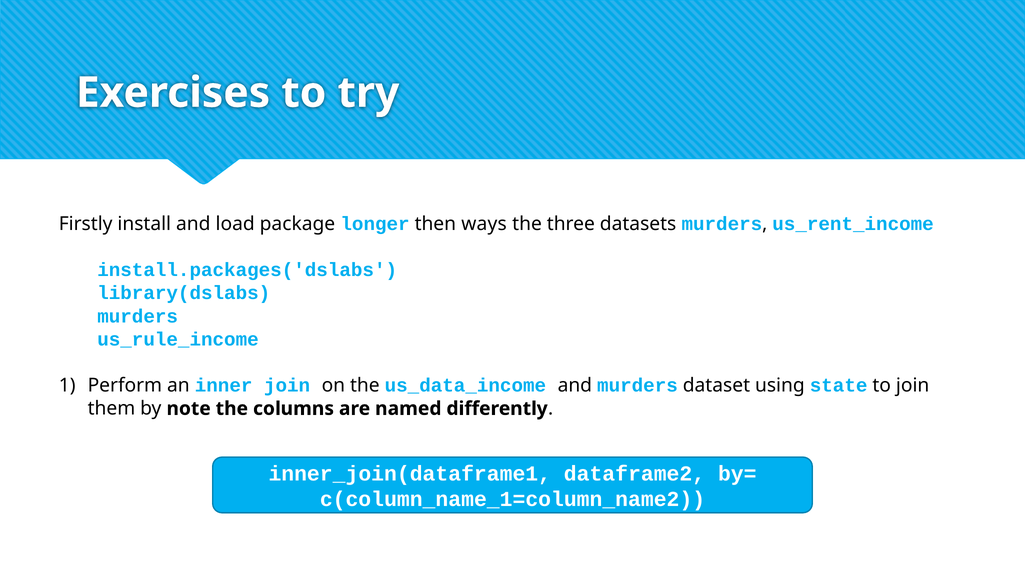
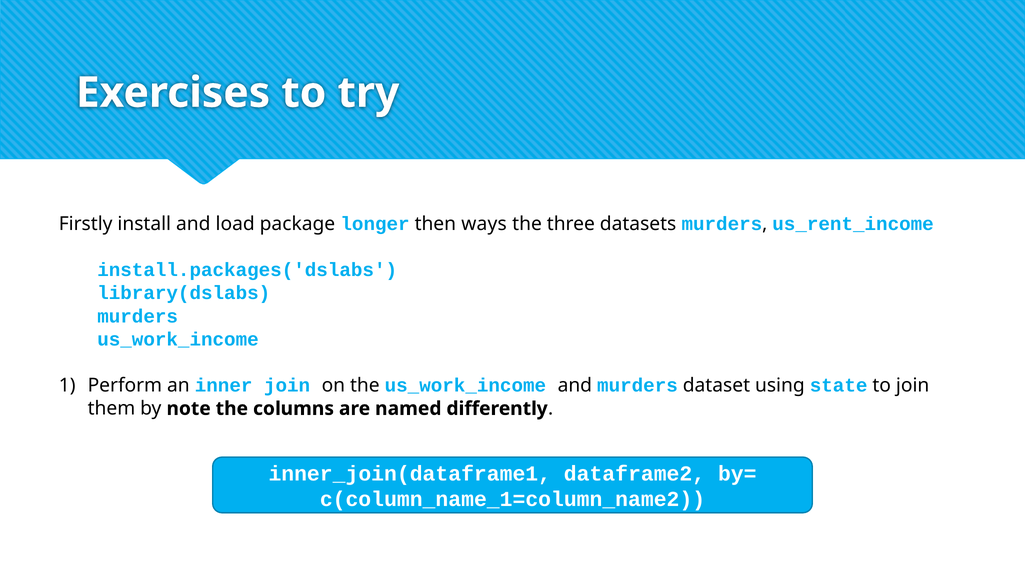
us_rule_income: us_rule_income -> us_work_income (178, 339)
the us_data_income: us_data_income -> us_work_income (465, 385)
